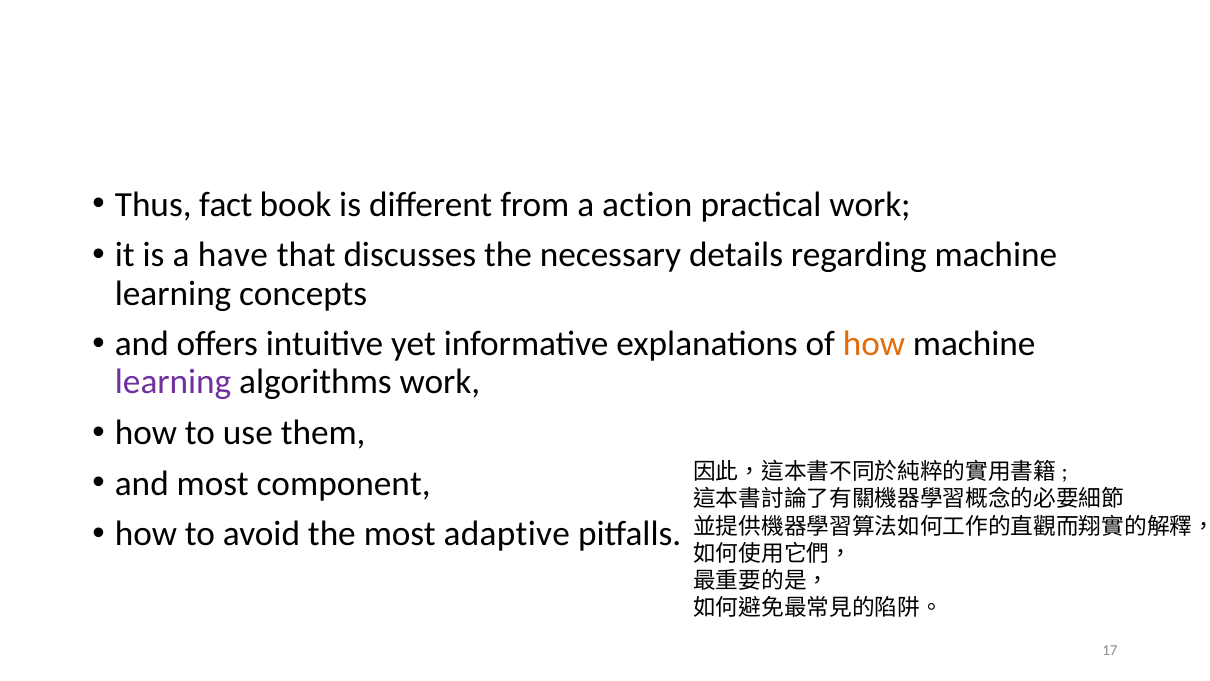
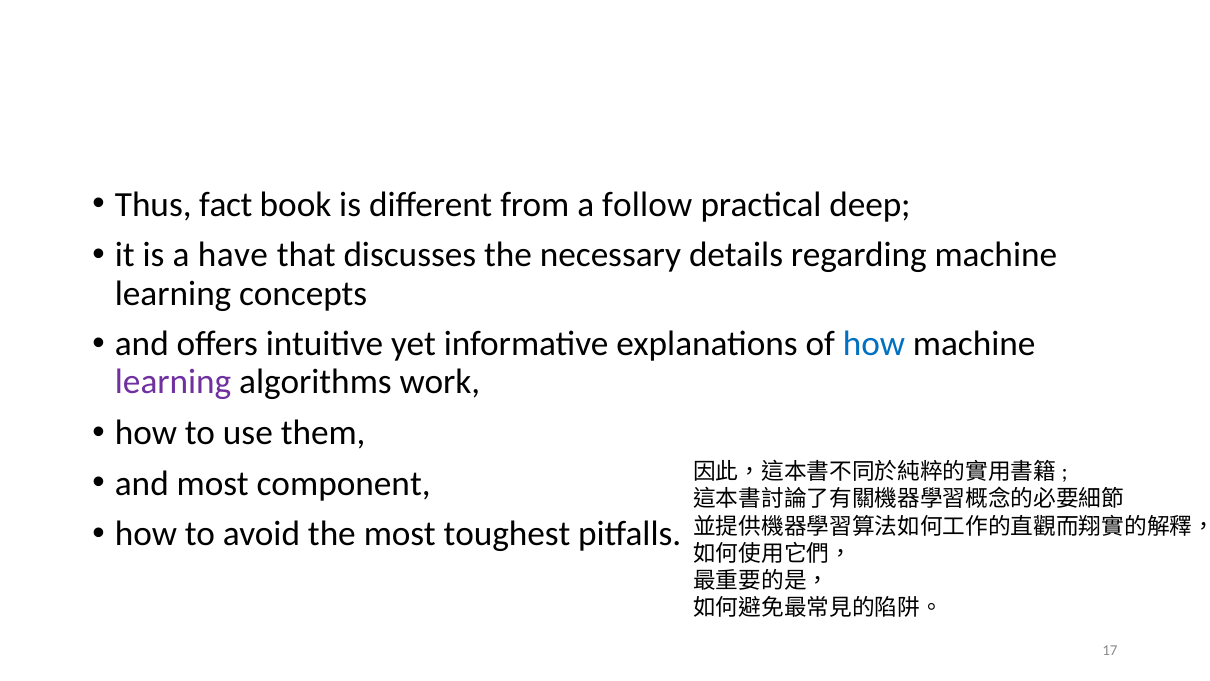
action: action -> follow (647, 205)
practical work: work -> deep (870, 205)
how colour: orange -> blue (874, 344)
adaptive: adaptive -> toughest (507, 534)
